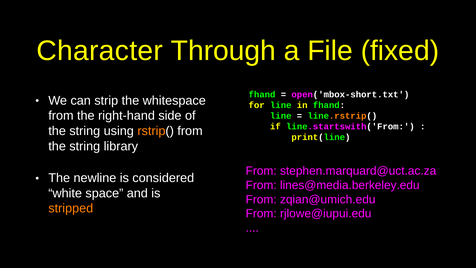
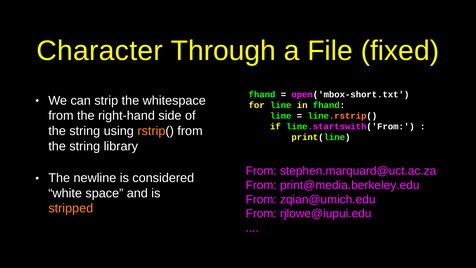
lines@media.berkeley.edu: lines@media.berkeley.edu -> print@media.berkeley.edu (350, 185)
